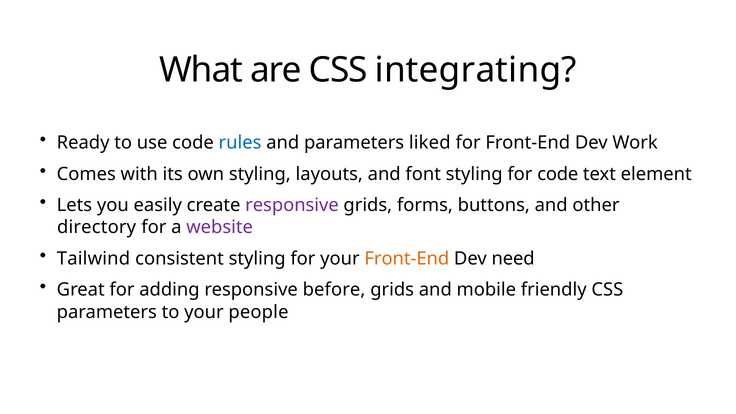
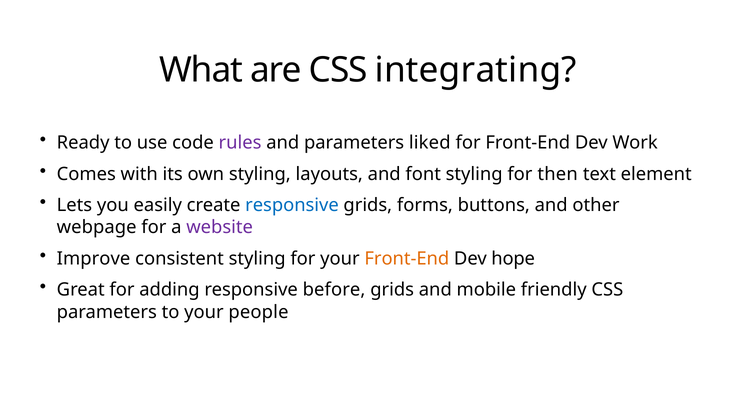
rules colour: blue -> purple (240, 143)
for code: code -> then (558, 174)
responsive colour: purple -> blue (292, 205)
directory: directory -> webpage (97, 227)
Tailwind: Tailwind -> Improve (94, 259)
need: need -> hope (513, 259)
